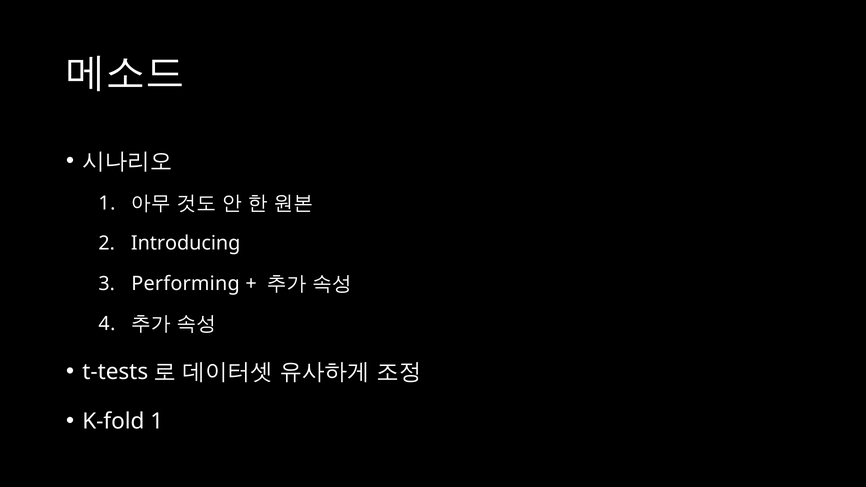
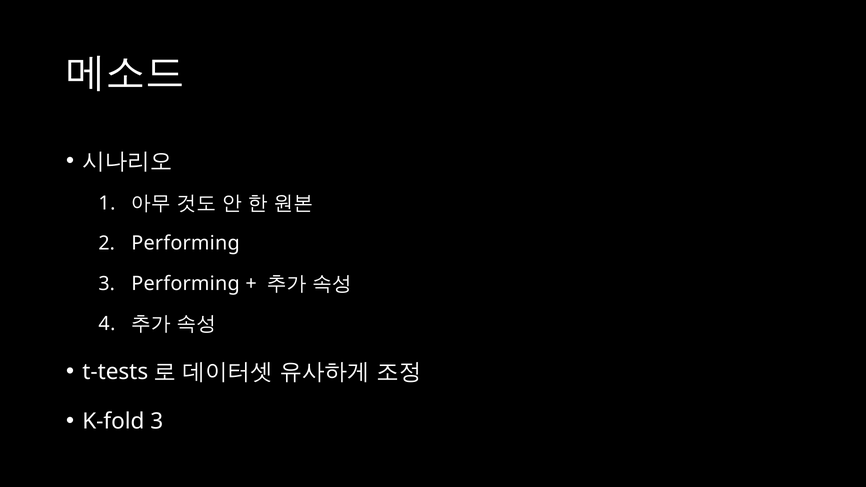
Introducing: Introducing -> Performing (186, 243)
K-fold 1: 1 -> 3 (157, 422)
